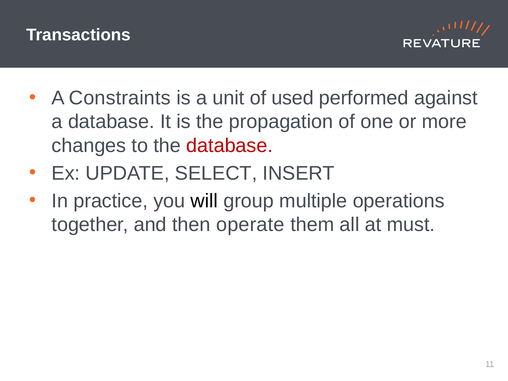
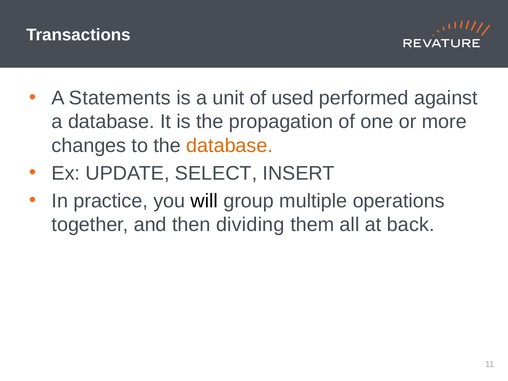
Constraints: Constraints -> Statements (120, 98)
database colour: red -> orange (230, 146)
operate: operate -> dividing (250, 225)
must: must -> back (411, 225)
